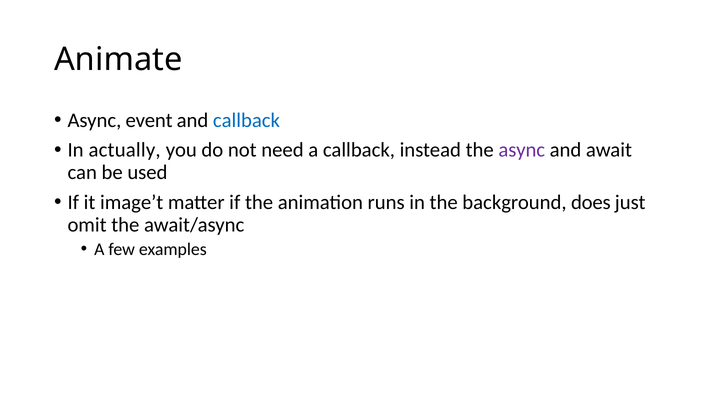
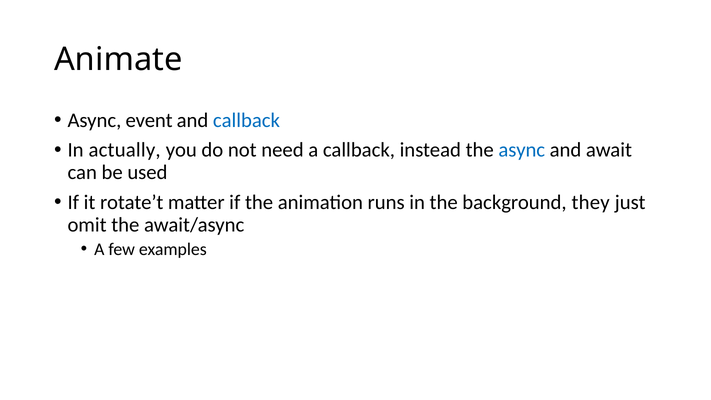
async colour: purple -> blue (522, 150)
image’t: image’t -> rotate’t (132, 202)
does: does -> they (591, 202)
